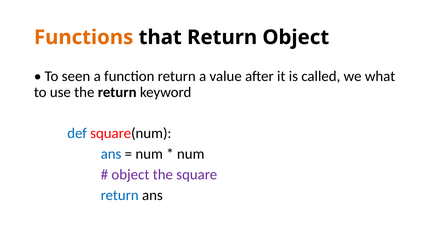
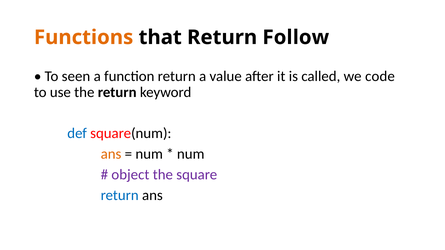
Return Object: Object -> Follow (296, 37)
what: what -> code (380, 76)
ans colour: blue -> orange (111, 154)
